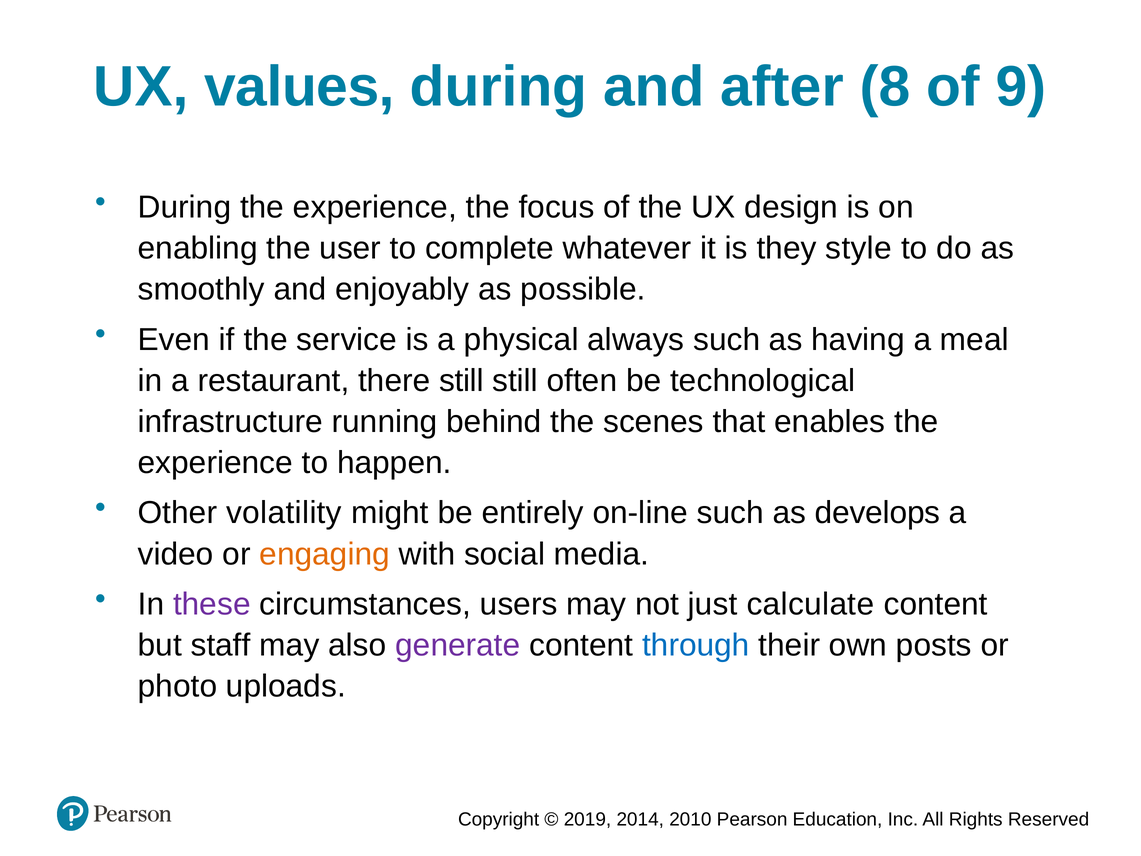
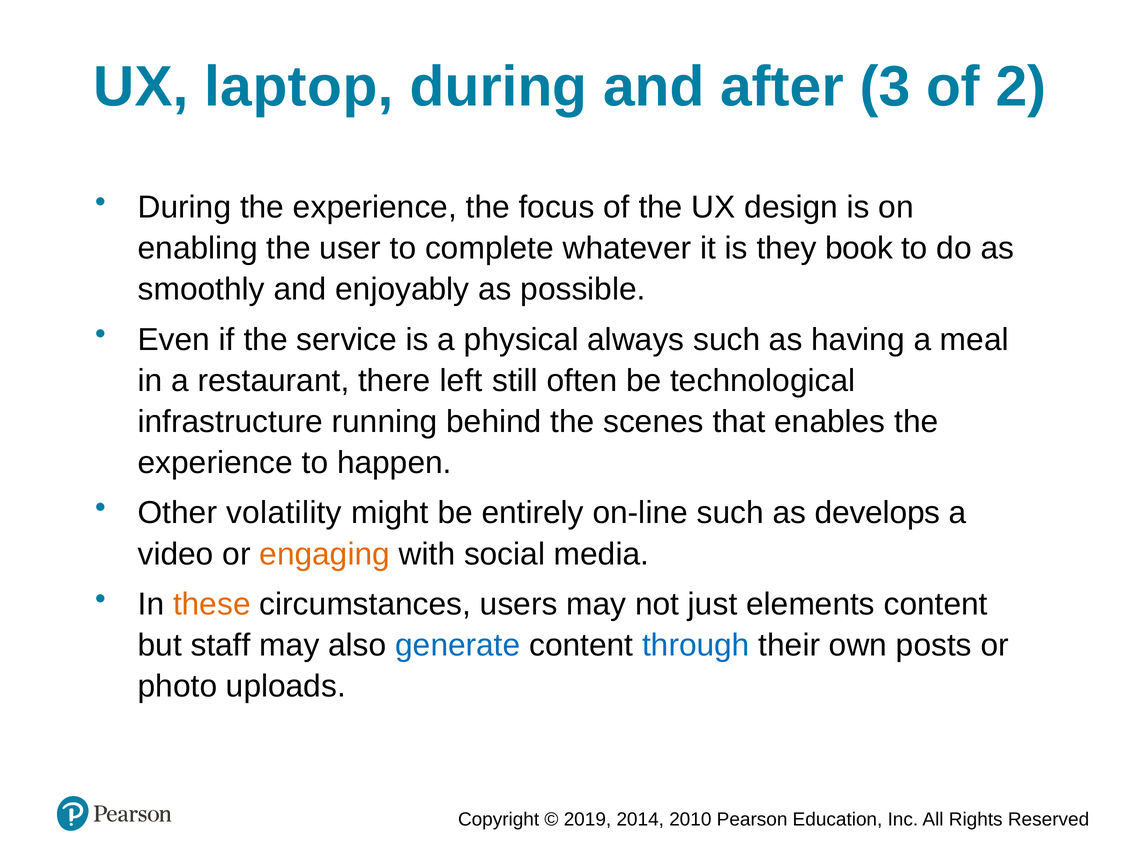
values: values -> laptop (299, 87)
8: 8 -> 3 (885, 87)
9: 9 -> 2 (1021, 87)
style: style -> book (859, 248)
there still: still -> left (461, 381)
these colour: purple -> orange (212, 604)
calculate: calculate -> elements (811, 604)
generate colour: purple -> blue (458, 645)
